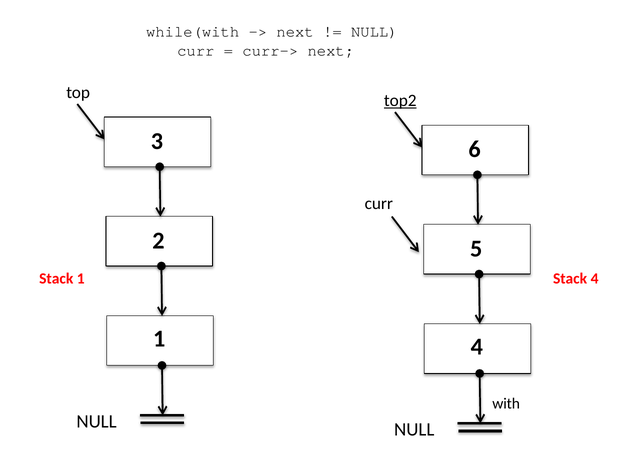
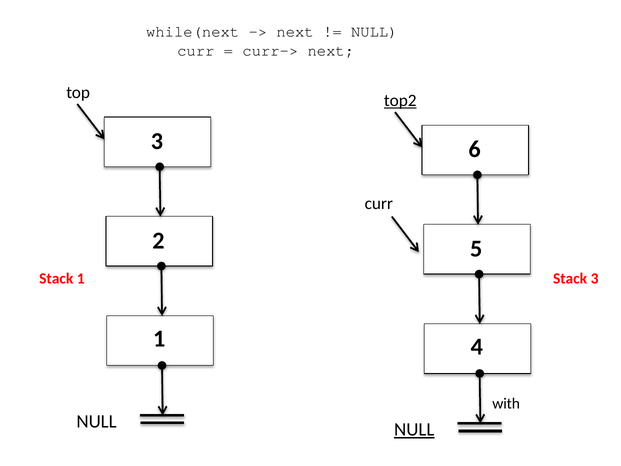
while(with: while(with -> while(next (193, 32)
Stack 4: 4 -> 3 (595, 279)
NULL underline: none -> present (414, 429)
